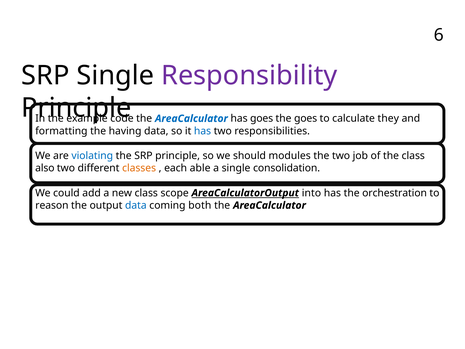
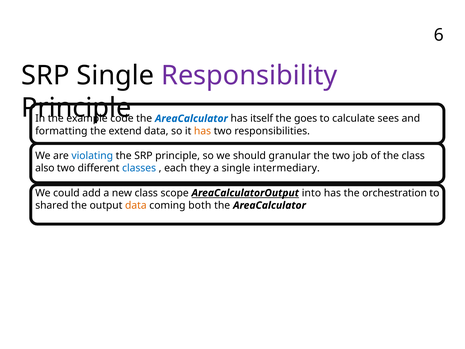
has goes: goes -> itself (262, 118)
they: they -> sees (388, 118)
having: having -> extend (125, 131)
has colour: blue -> orange (203, 131)
modules: modules -> granular (290, 156)
classes colour: orange -> blue (139, 168)
able: able -> they (200, 168)
consolidation: consolidation -> intermediary (286, 168)
reason: reason -> shared (52, 205)
data colour: blue -> orange (136, 205)
